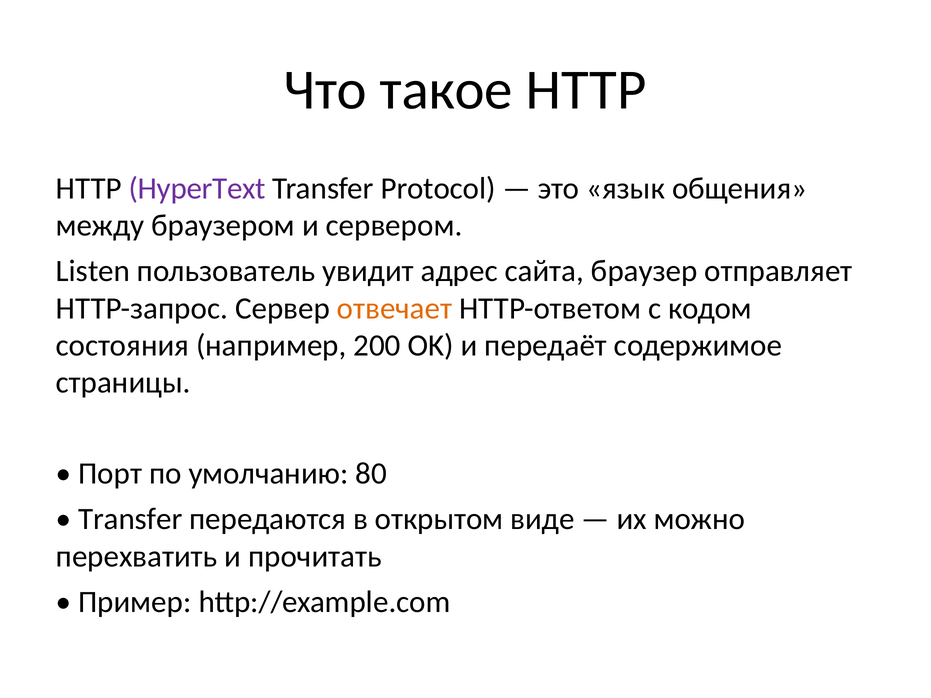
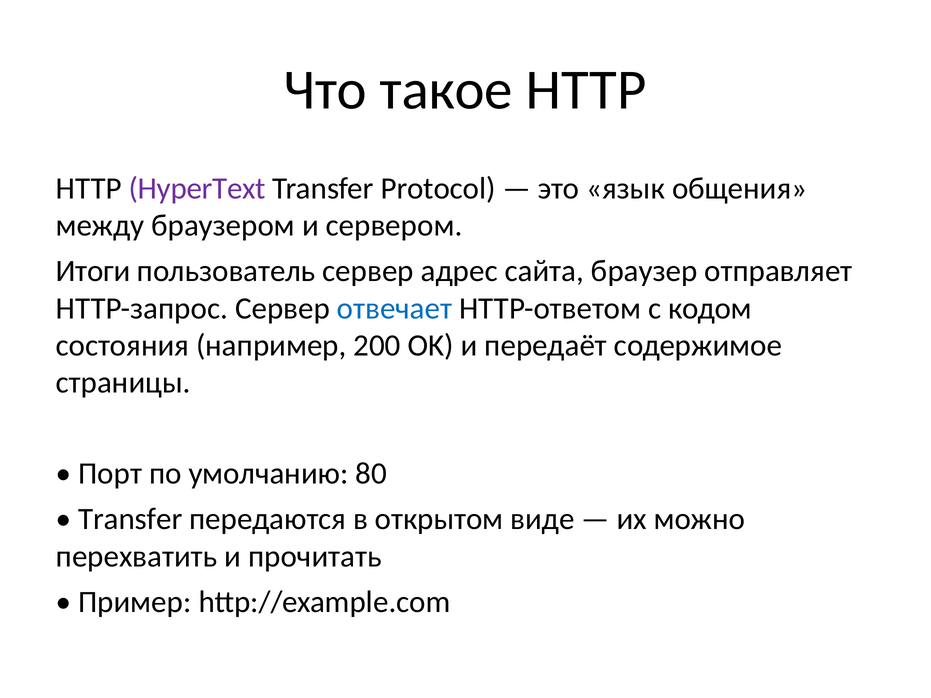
Listen: Listen -> Итоги (93, 271)
пользователь увидит: увидит -> сервер (368, 271)
отвечает colour: orange -> blue (395, 308)
